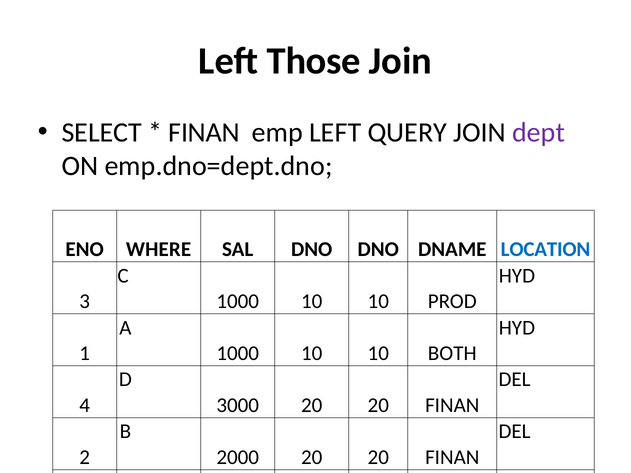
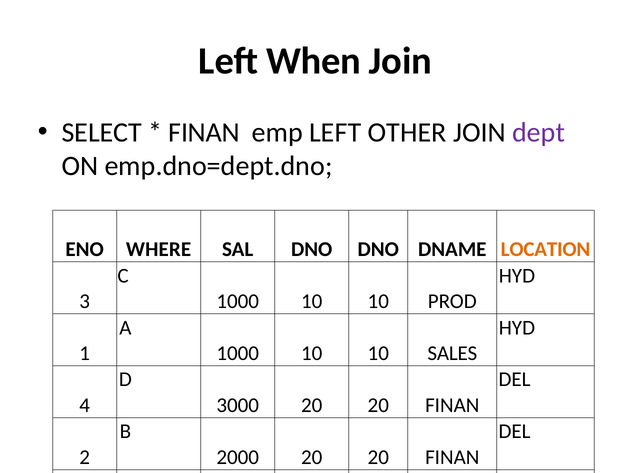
Those: Those -> When (314, 61)
QUERY: QUERY -> OTHER (407, 132)
LOCATION colour: blue -> orange (546, 249)
BOTH: BOTH -> SALES (452, 353)
